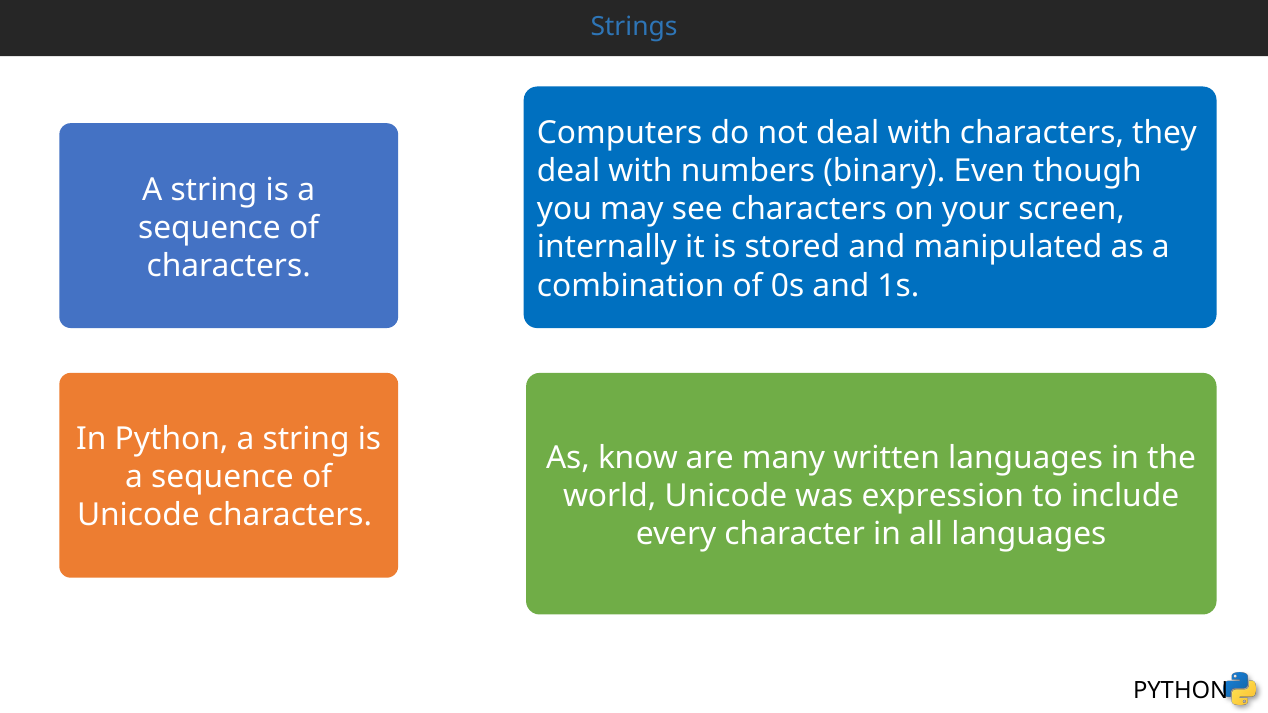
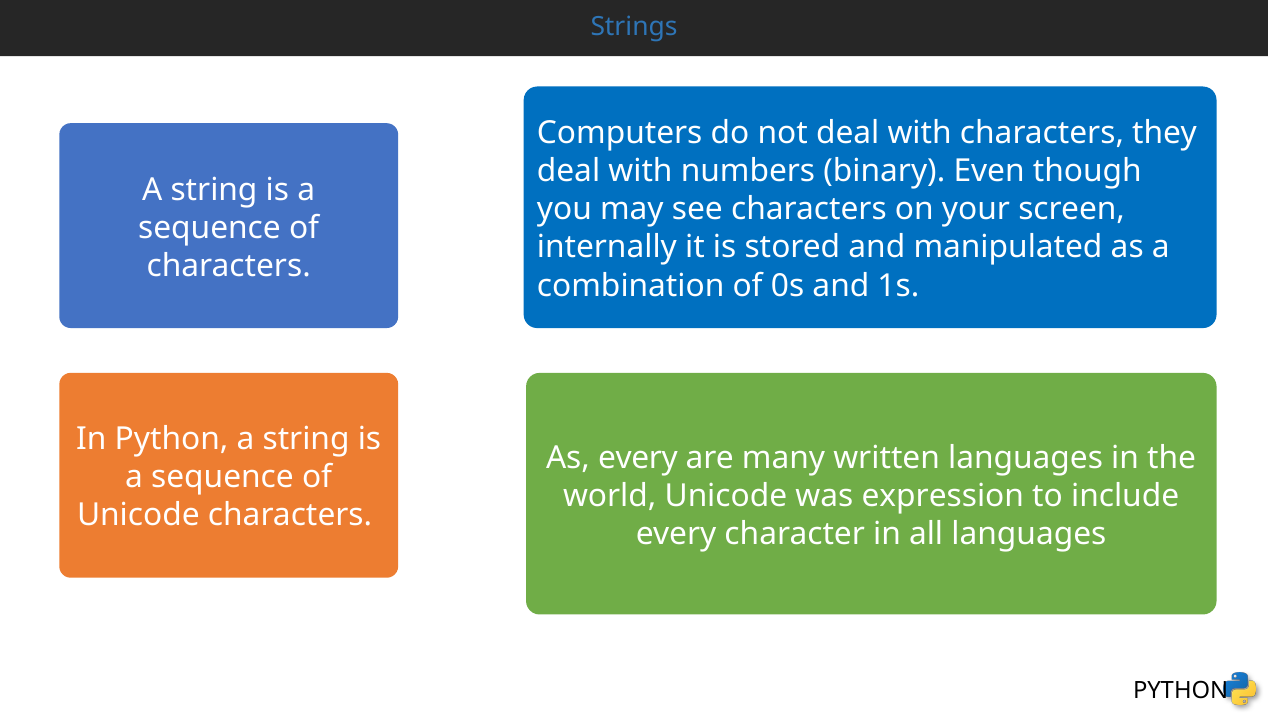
As know: know -> every (638, 458)
